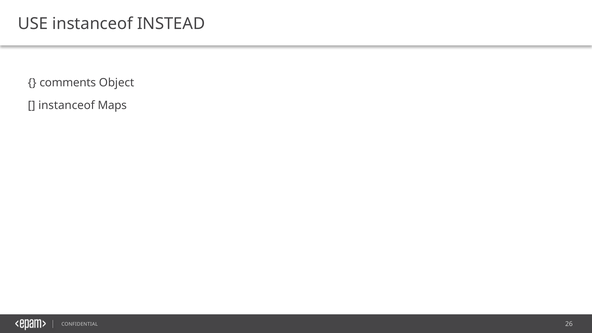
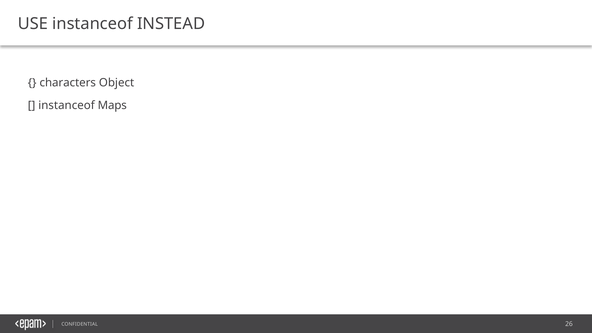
comments: comments -> characters (68, 83)
